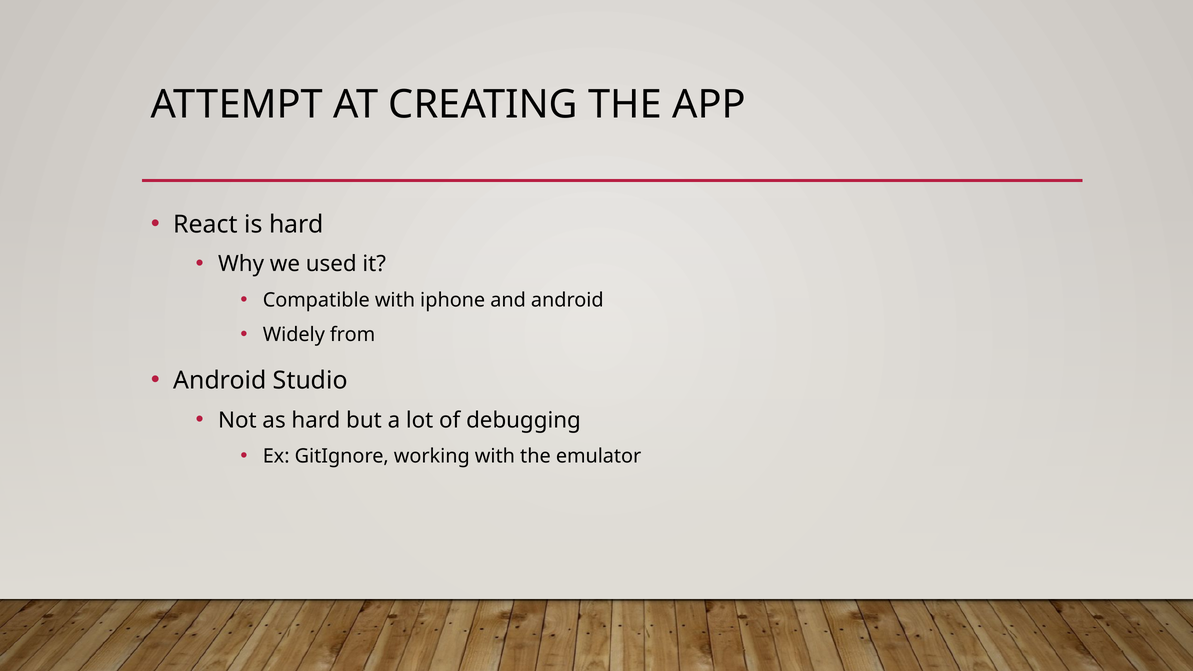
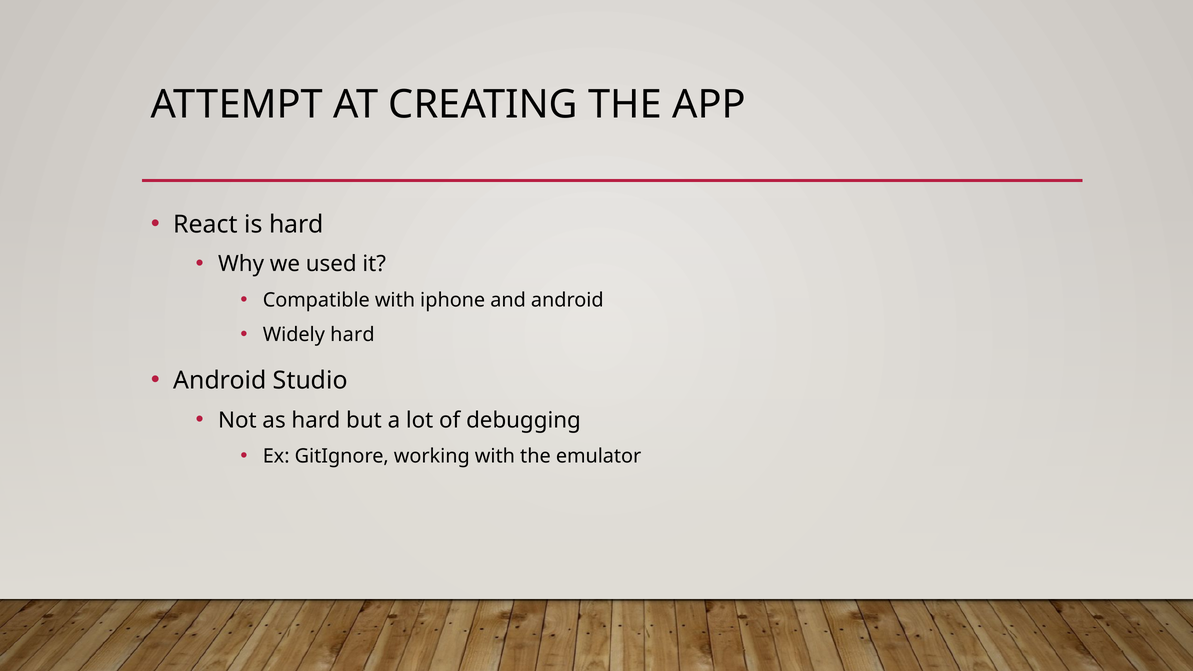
Widely from: from -> hard (352, 335)
